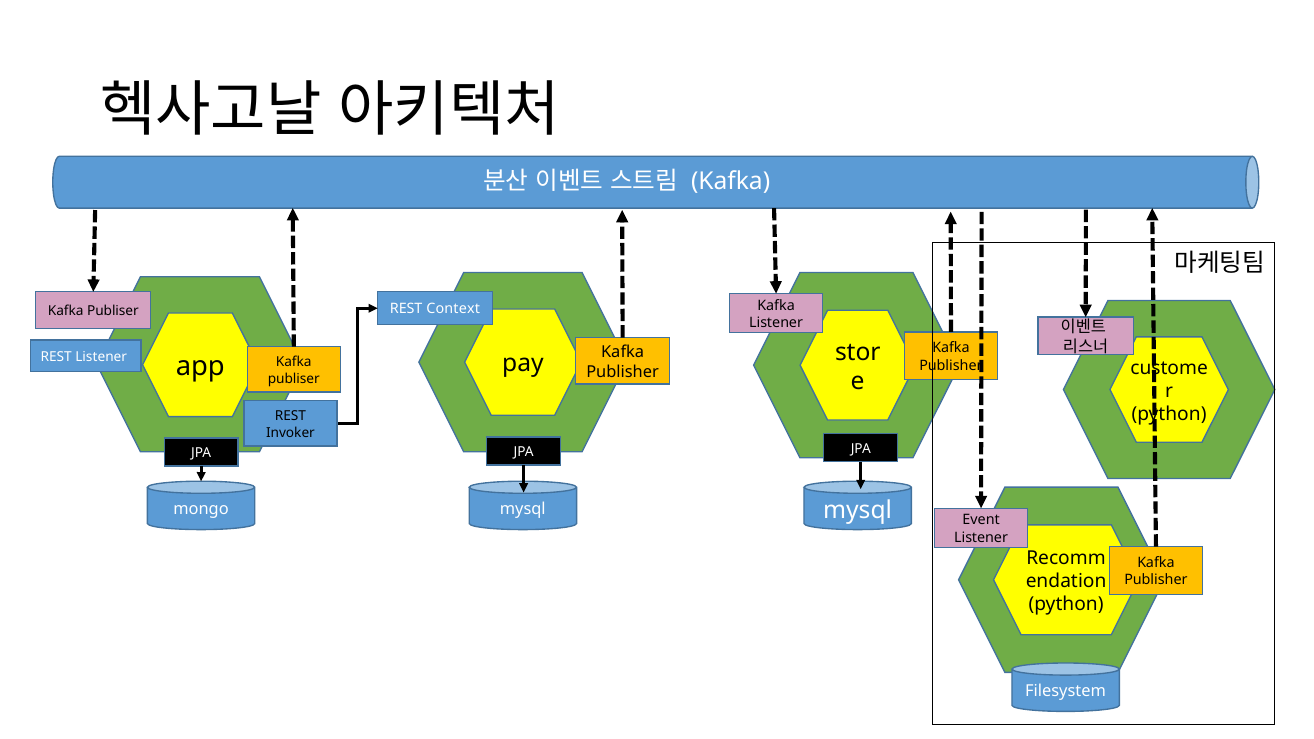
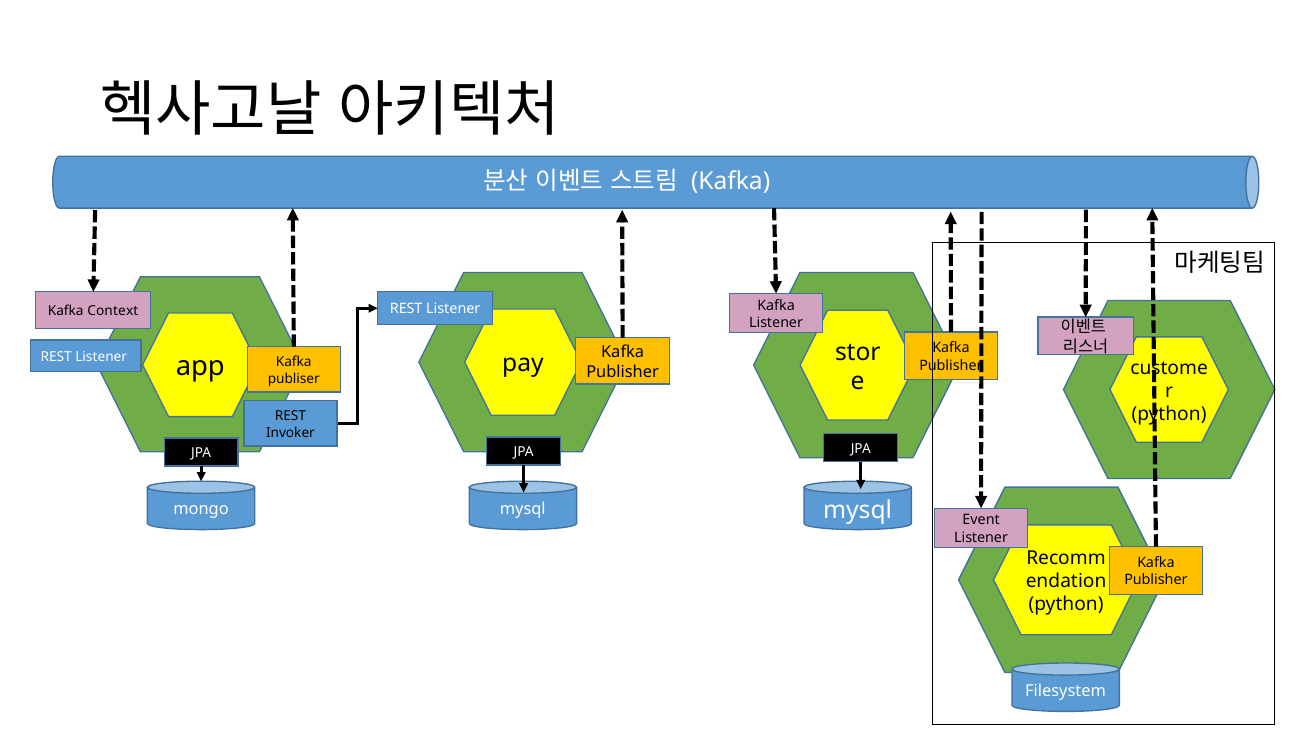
Context: Context -> Listener (453, 309)
Publiser: Publiser -> Context (113, 311)
